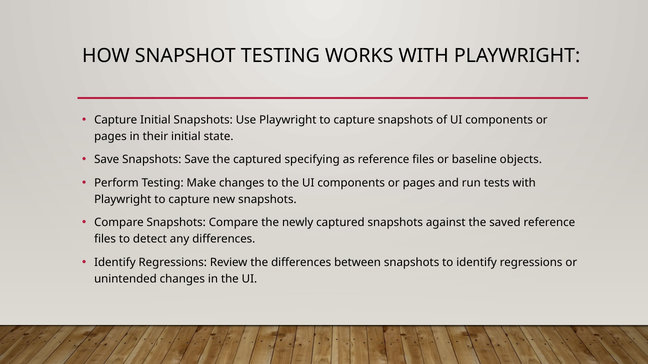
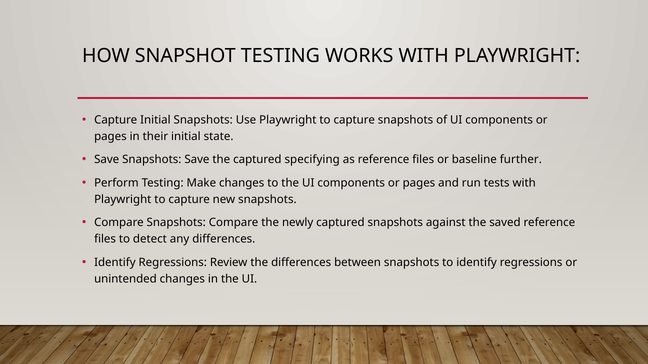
objects: objects -> further (521, 160)
